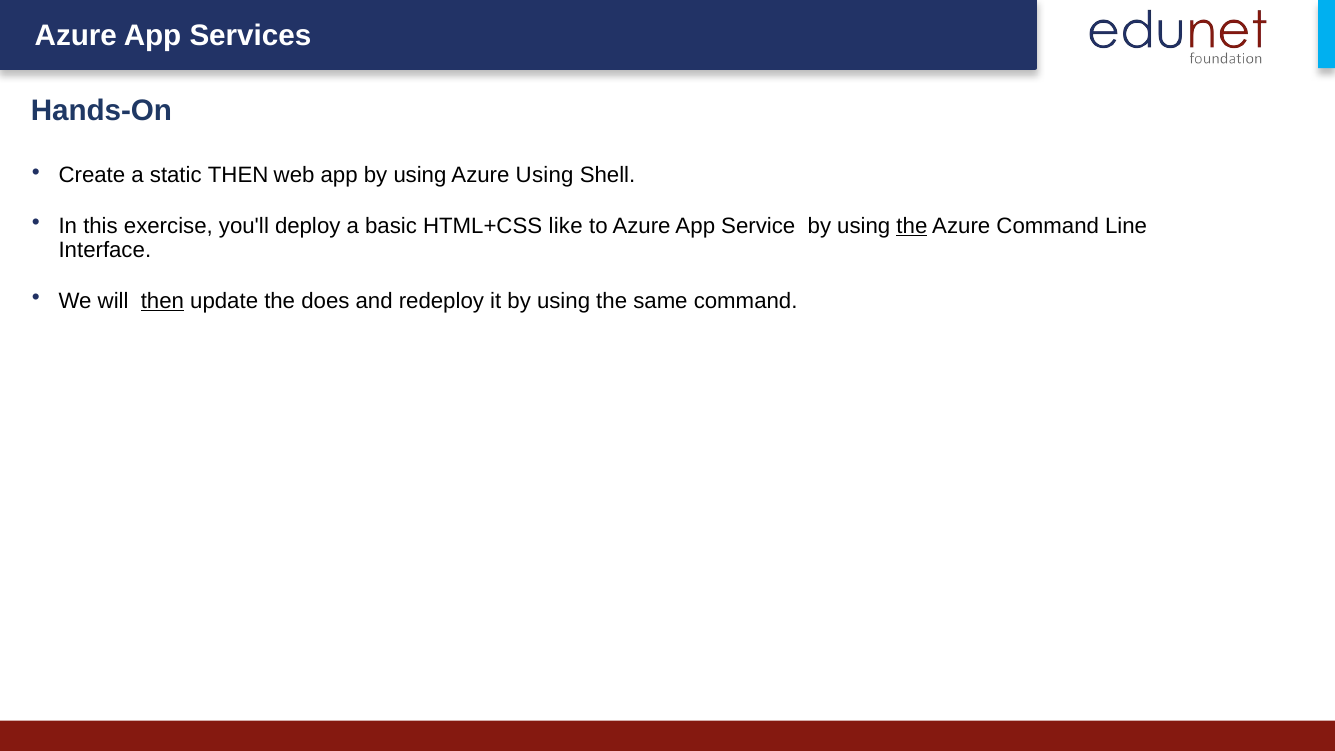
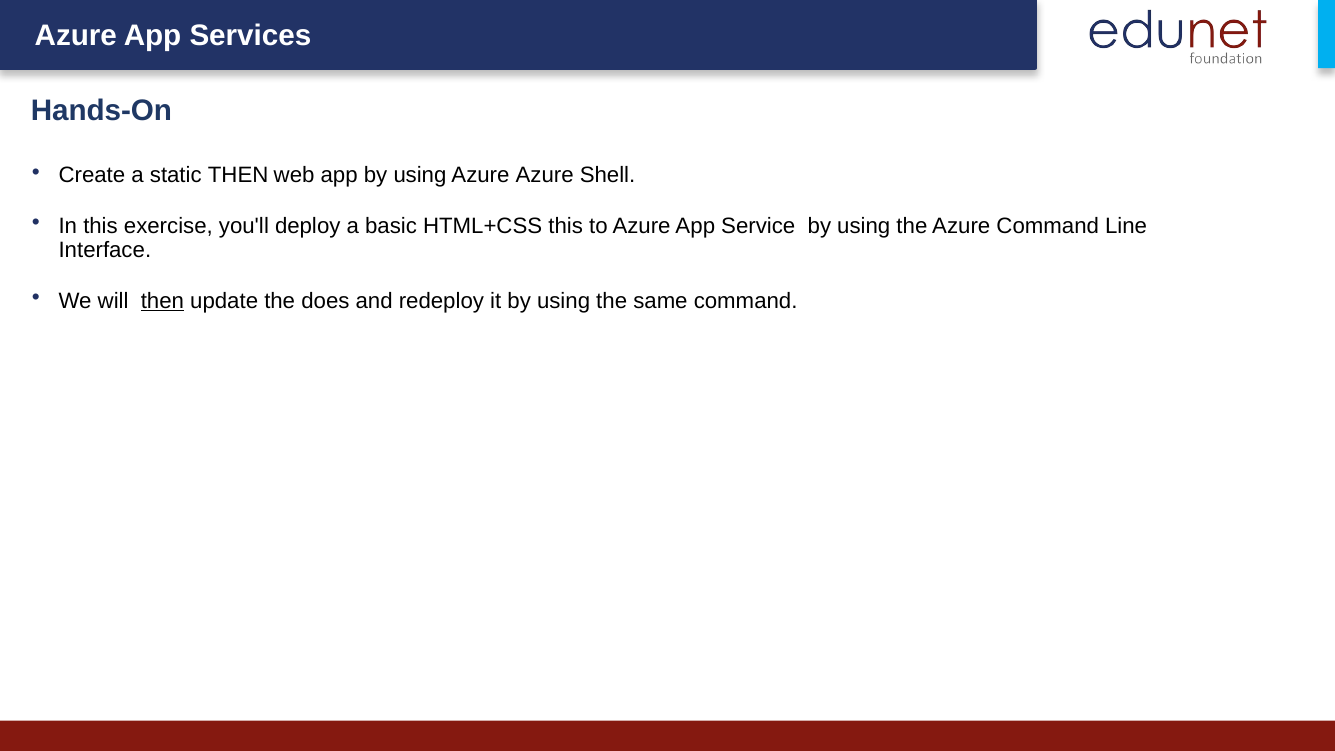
Azure Using: Using -> Azure (545, 175)
HTML+CSS like: like -> this (566, 226)
the underline: present -> none (912, 226)
